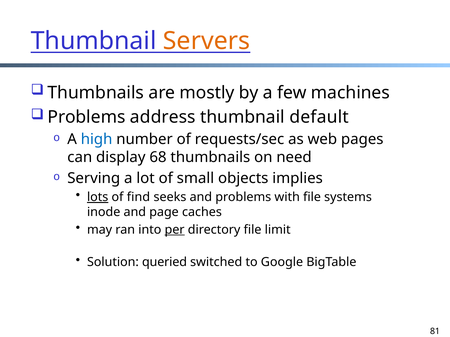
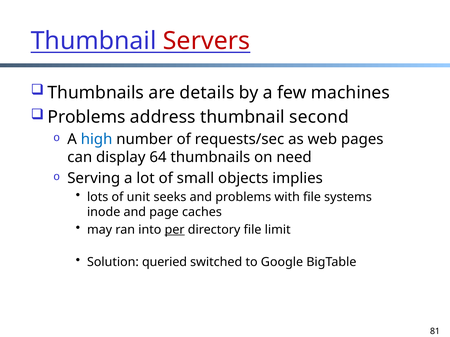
Servers colour: orange -> red (207, 41)
mostly: mostly -> details (207, 93)
default: default -> second (319, 117)
68: 68 -> 64 (158, 158)
lots underline: present -> none (98, 197)
find: find -> unit (138, 197)
